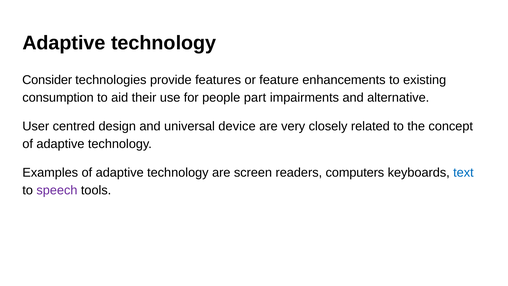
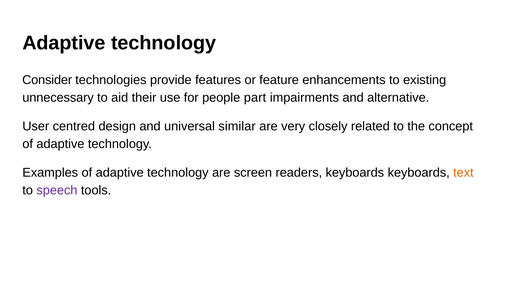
consumption: consumption -> unnecessary (58, 97)
device: device -> similar (237, 126)
readers computers: computers -> keyboards (355, 173)
text colour: blue -> orange (463, 173)
